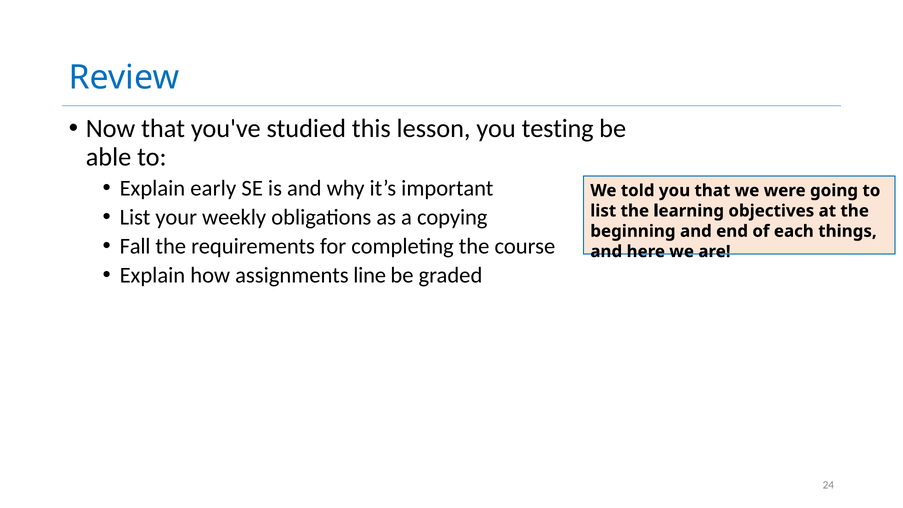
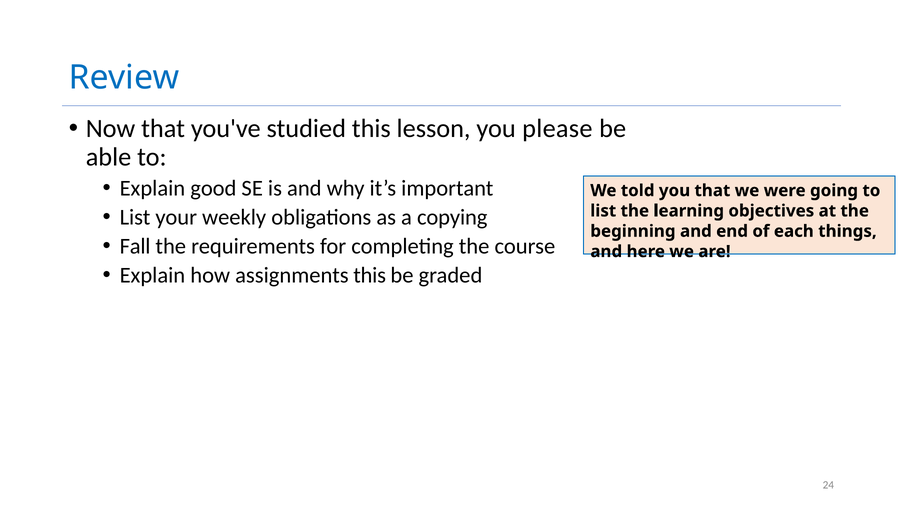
testing: testing -> please (557, 129)
early: early -> good (213, 188)
assignments line: line -> this (370, 275)
